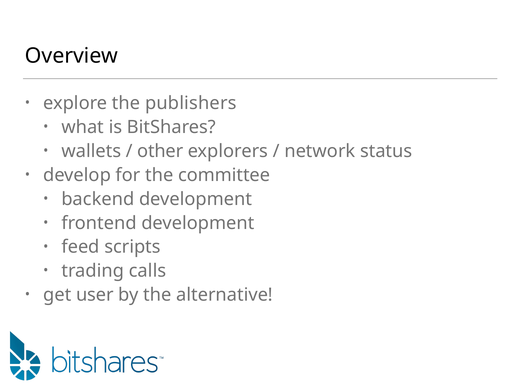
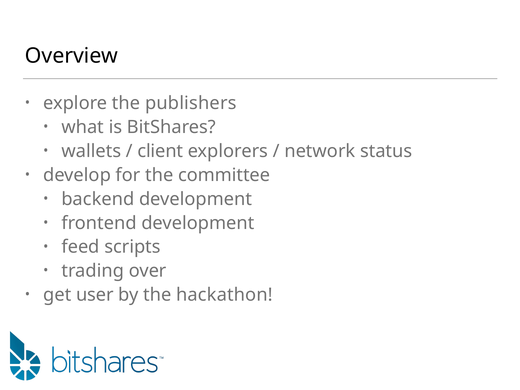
other: other -> client (160, 151)
calls: calls -> over (148, 271)
alternative: alternative -> hackathon (224, 295)
